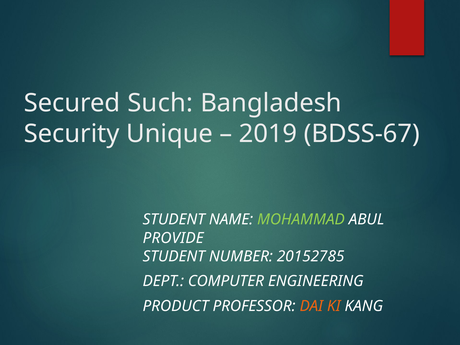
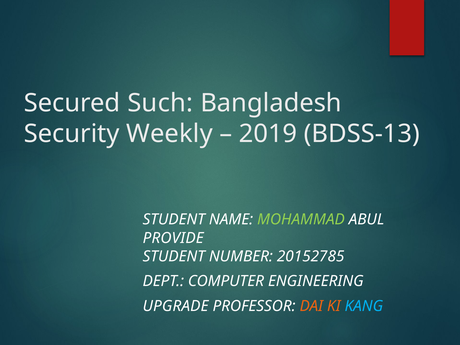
Unique: Unique -> Weekly (169, 134)
BDSS-67: BDSS-67 -> BDSS-13 (362, 134)
PRODUCT: PRODUCT -> UPGRADE (176, 306)
KANG colour: white -> light blue (364, 306)
